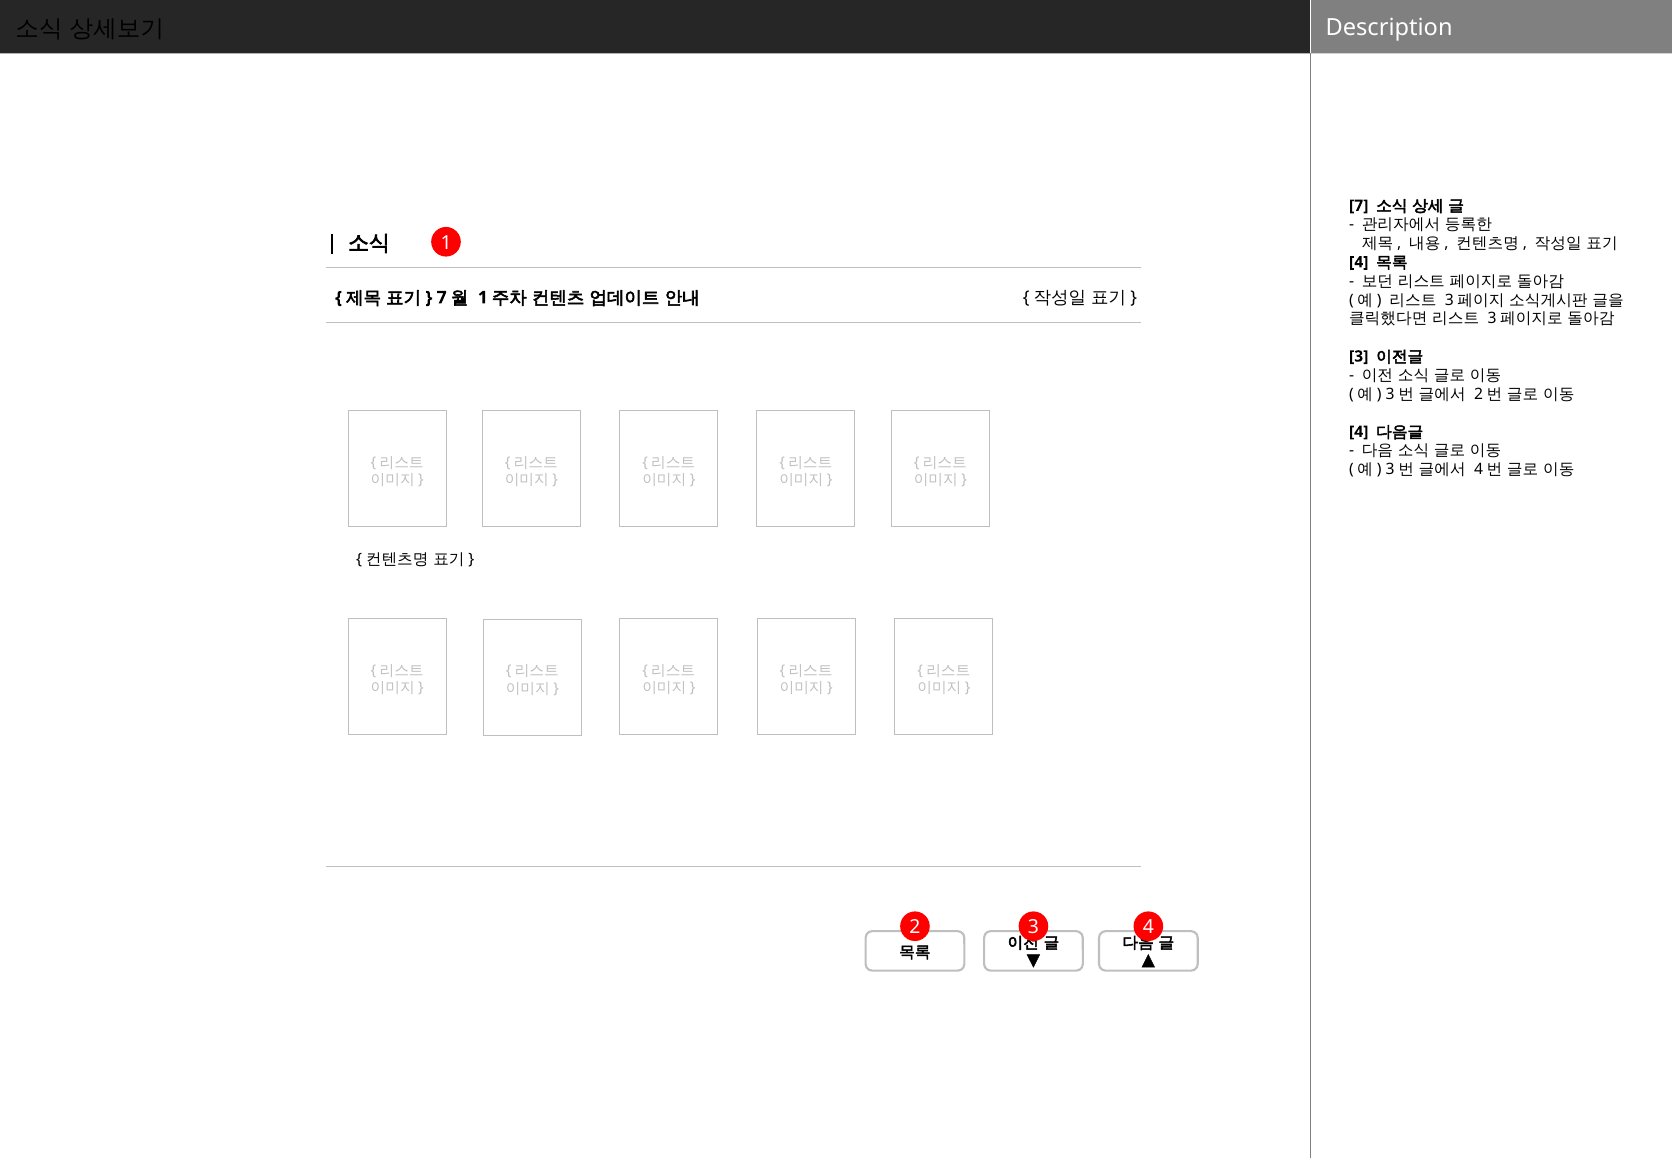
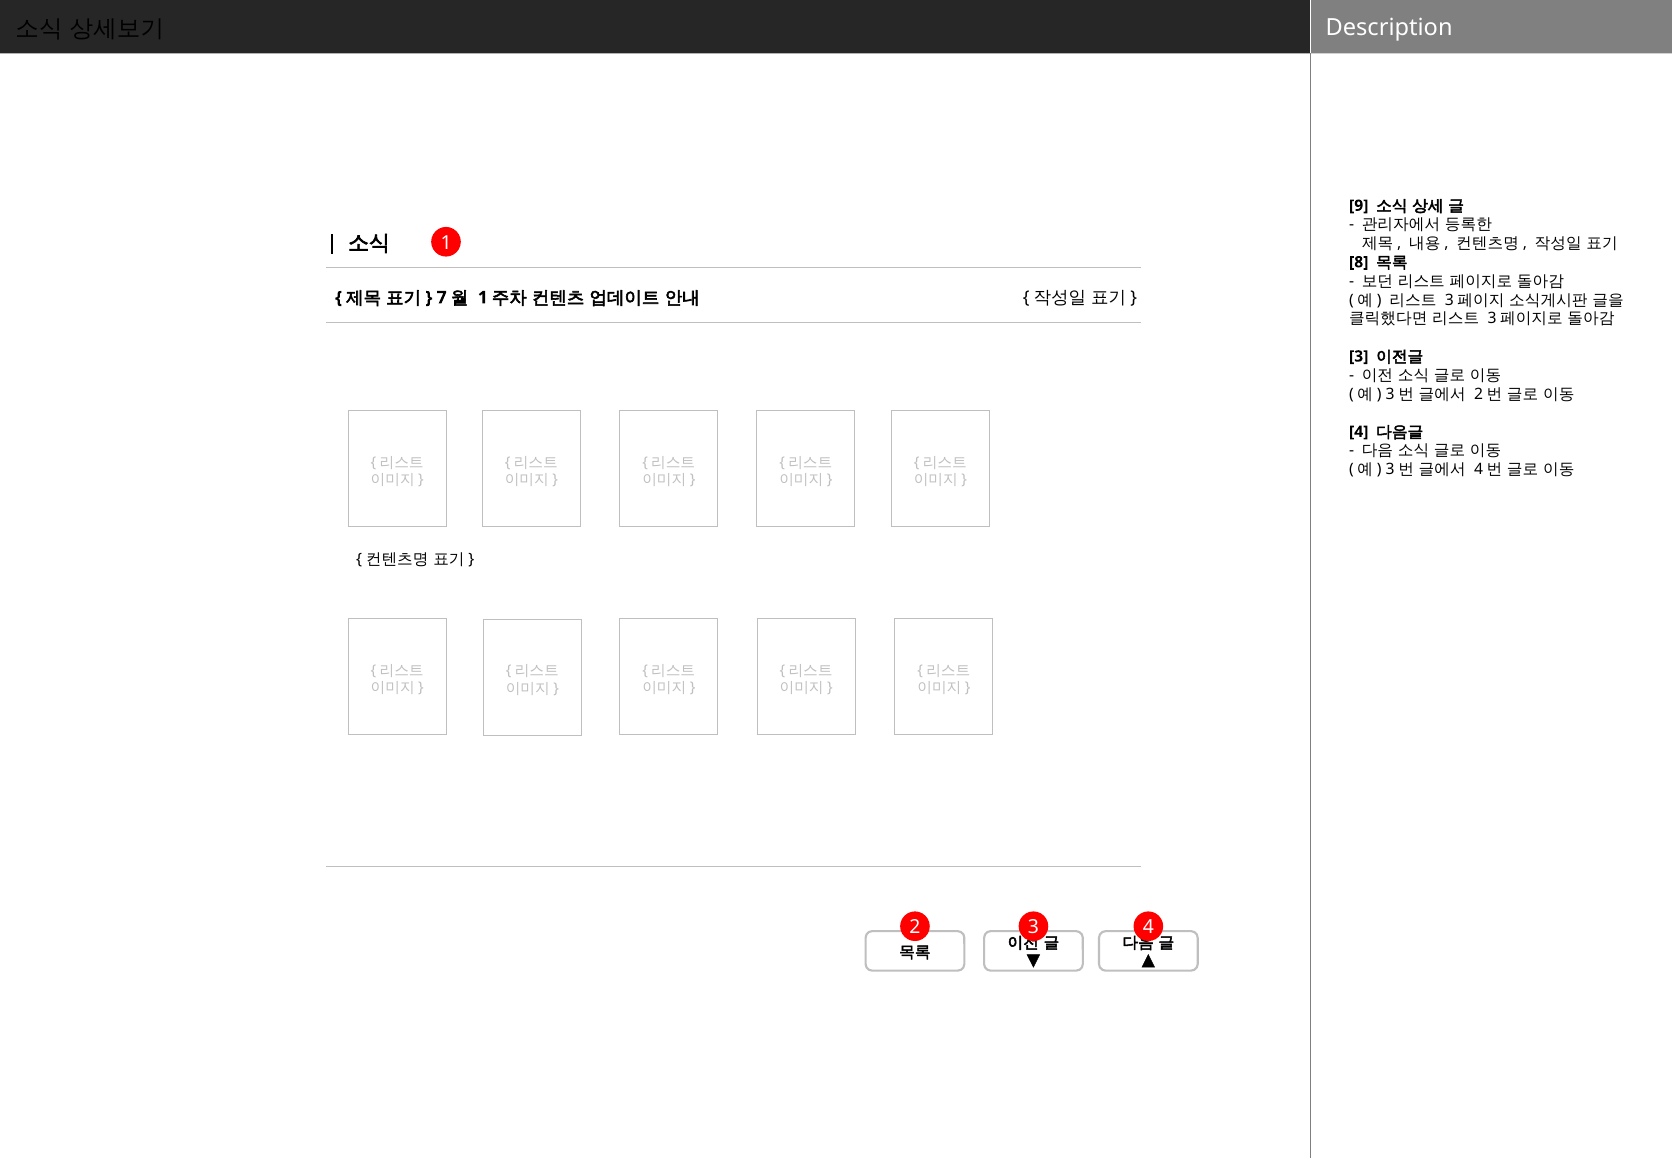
7: 7 -> 9 (1359, 206)
4: 4 -> 8 (1359, 262)
